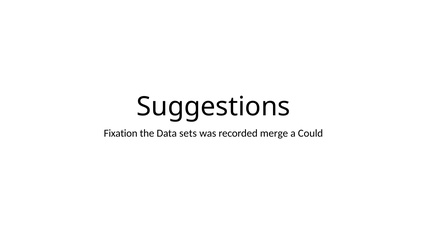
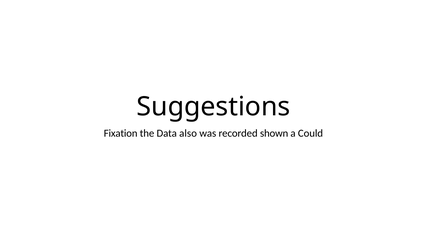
sets: sets -> also (188, 133)
merge: merge -> shown (274, 133)
